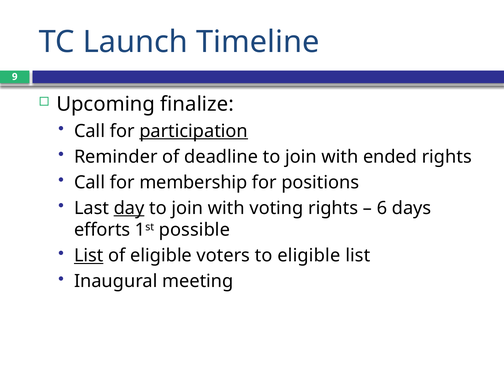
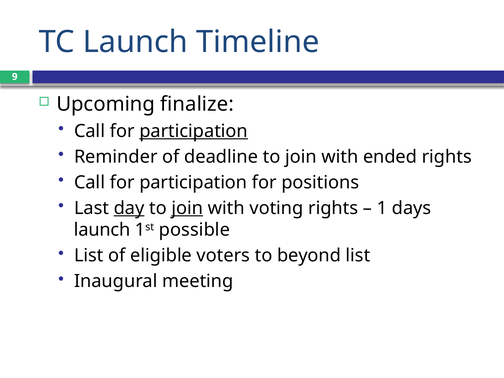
membership: membership -> participation (193, 182)
join underline: none -> present (187, 208)
6: 6 -> 1 (382, 208)
efforts: efforts -> launch (102, 230)
List underline: present -> none (89, 256)
to eligible: eligible -> beyond (309, 256)
